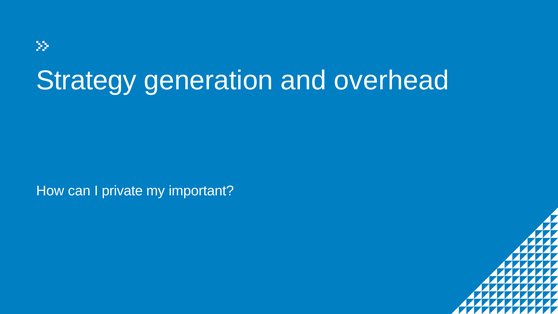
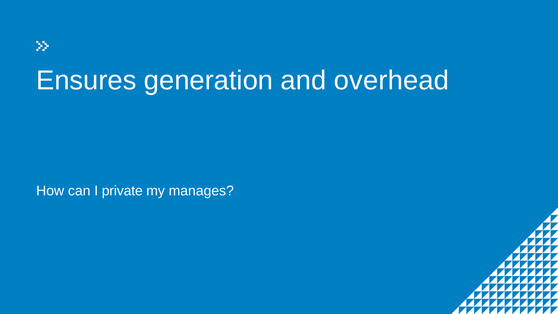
Strategy: Strategy -> Ensures (86, 81)
important: important -> manages (201, 191)
